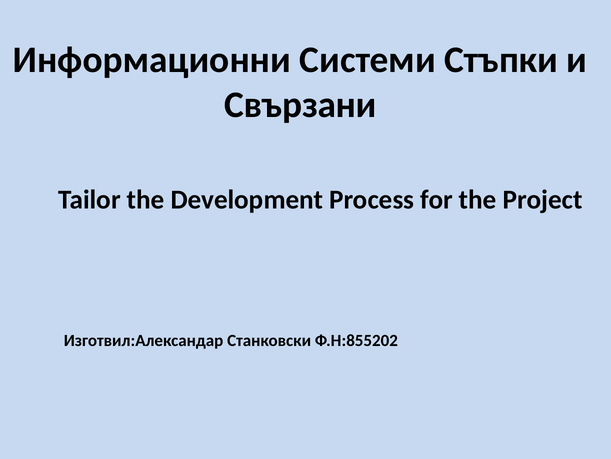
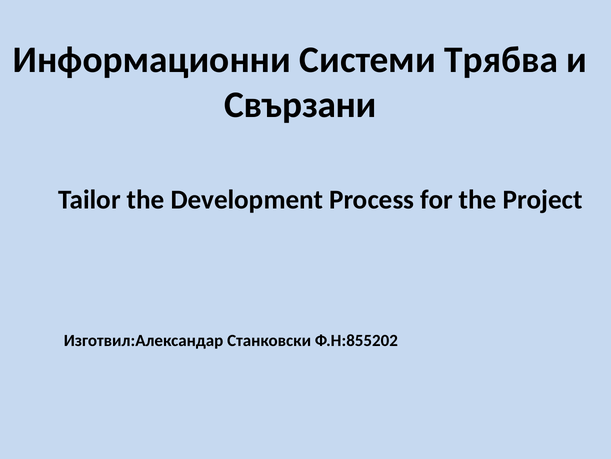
Стъпки: Стъпки -> Трябва (501, 60)
